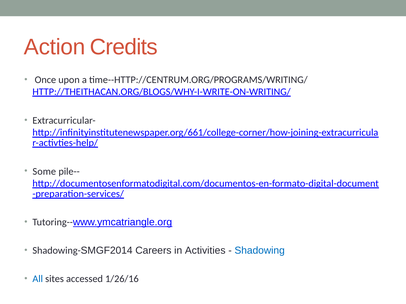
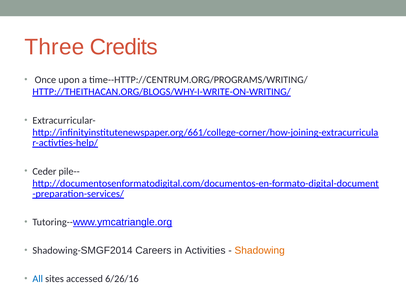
Action: Action -> Three (54, 47)
Some: Some -> Ceder (44, 172)
Shadowing colour: blue -> orange (260, 251)
1/26/16: 1/26/16 -> 6/26/16 (122, 279)
